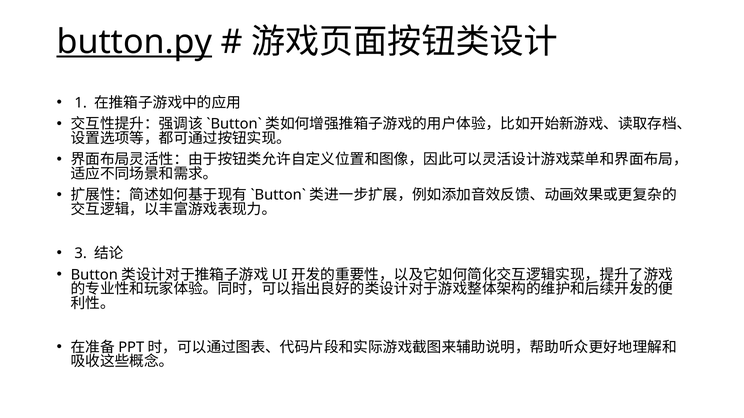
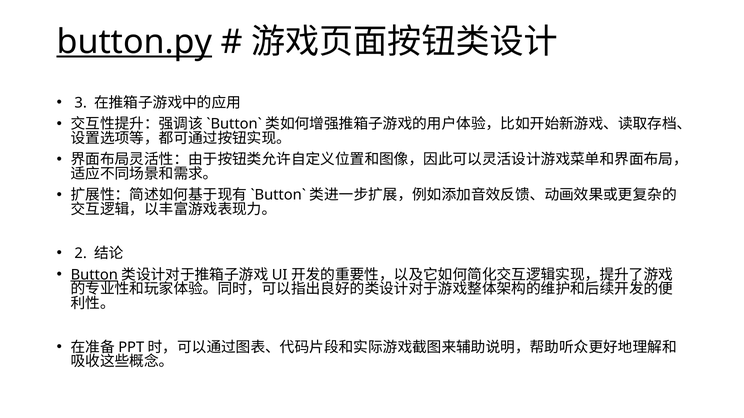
1: 1 -> 3 (81, 103)
3: 3 -> 2 (81, 254)
Button underline: none -> present (94, 275)
